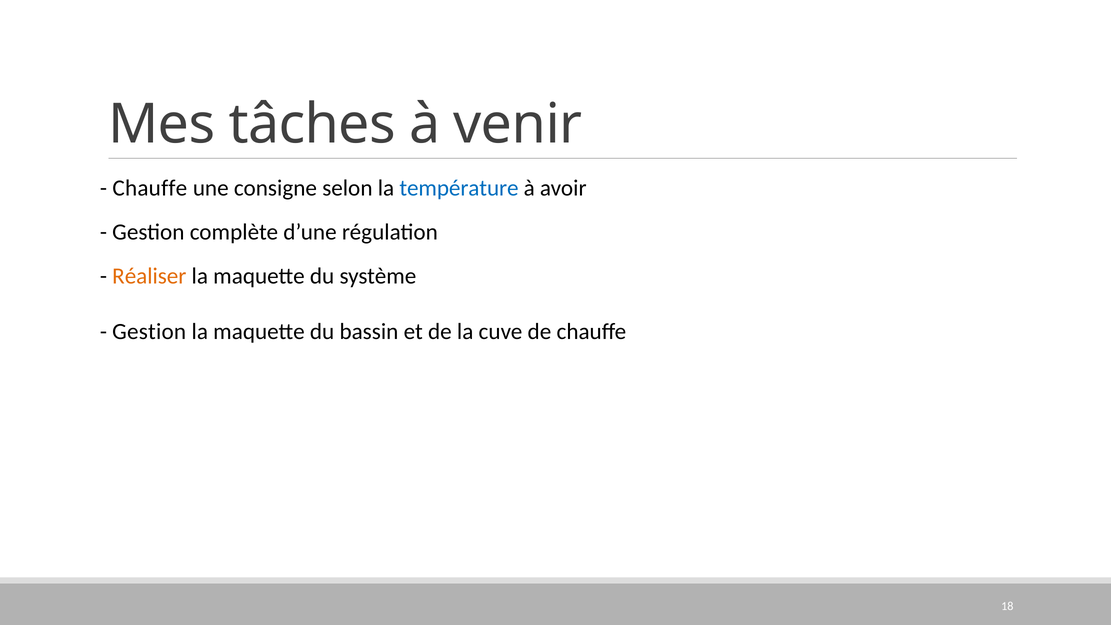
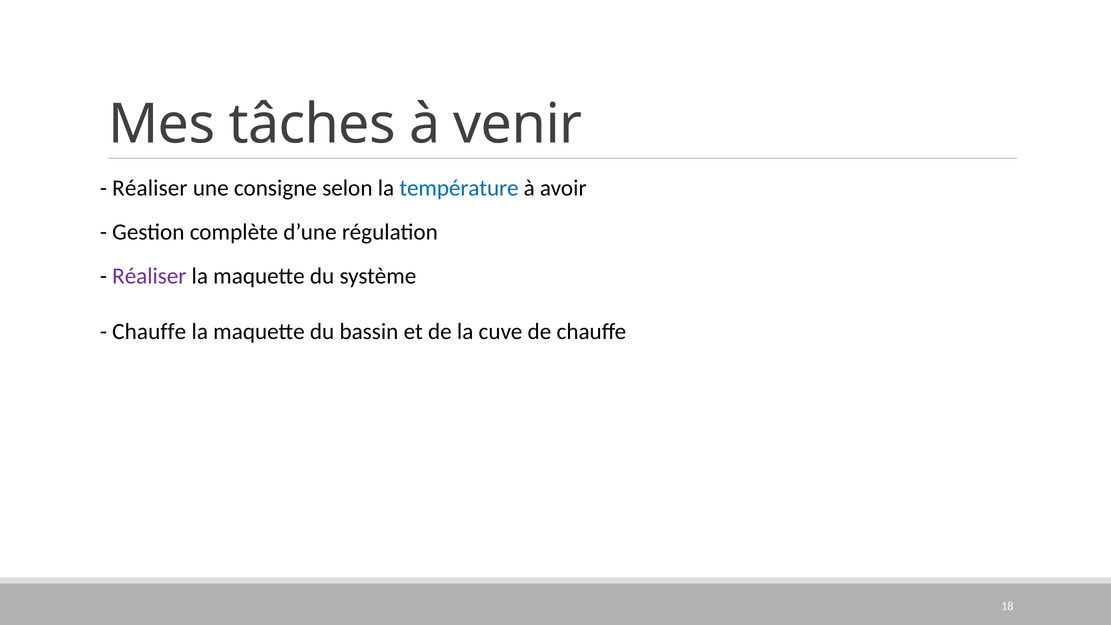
Chauffe: Chauffe -> Réaliser (150, 188)
Réaliser colour: orange -> purple (149, 276)
Gestion: Gestion -> Chauffe (149, 331)
